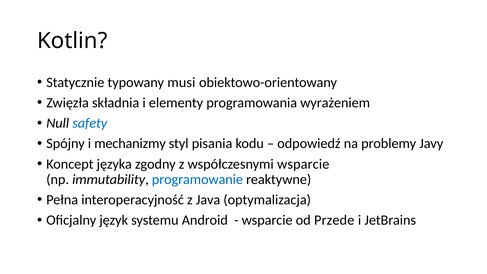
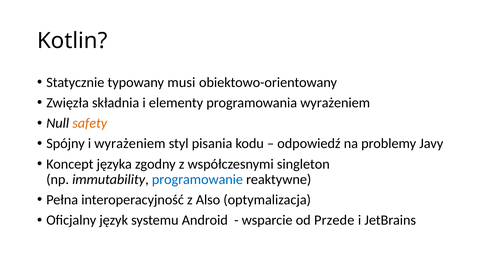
safety colour: blue -> orange (90, 123)
i mechanizmy: mechanizmy -> wyrażeniem (130, 144)
współczesnymi wsparcie: wsparcie -> singleton (303, 164)
Java: Java -> Also (208, 200)
